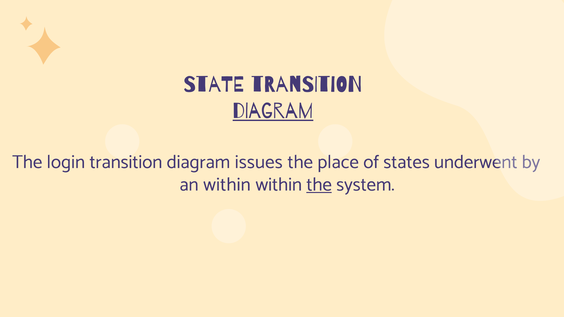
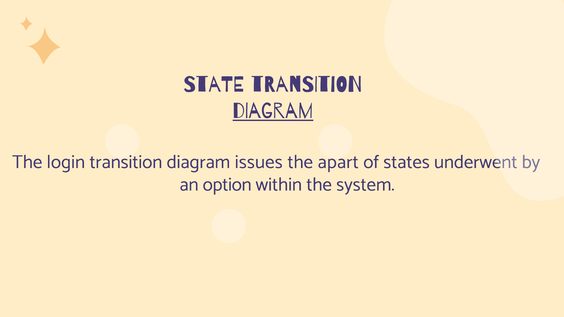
place: place -> apart (338, 162)
an within: within -> option (227, 185)
the underline: present -> none (319, 185)
